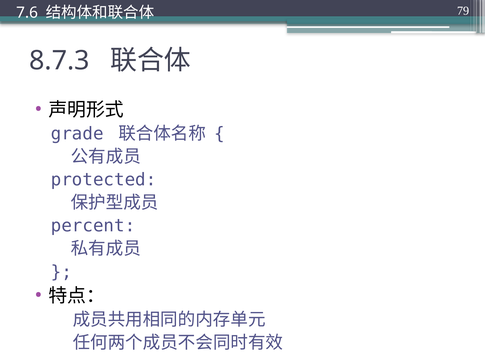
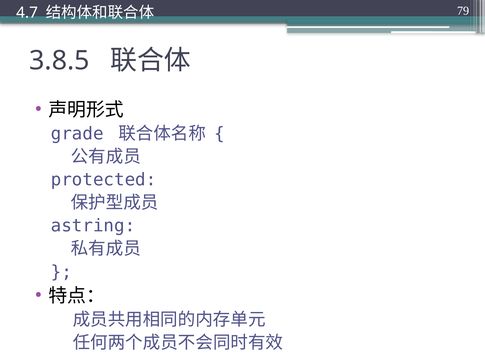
7.6: 7.6 -> 4.7 (27, 13)
8.7.3: 8.7.3 -> 3.8.5 (59, 61)
percent: percent -> astring (93, 226)
